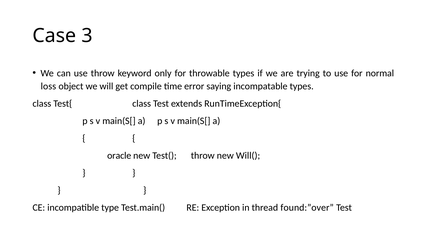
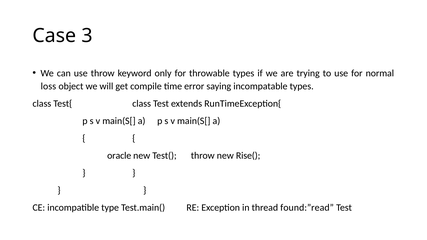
Will(: Will( -> Rise( (248, 156)
found:”over: found:”over -> found:”read (307, 208)
